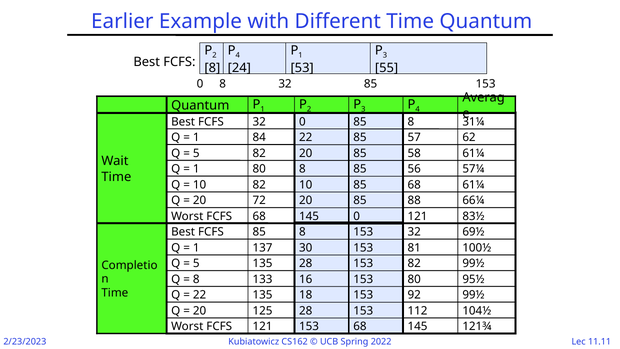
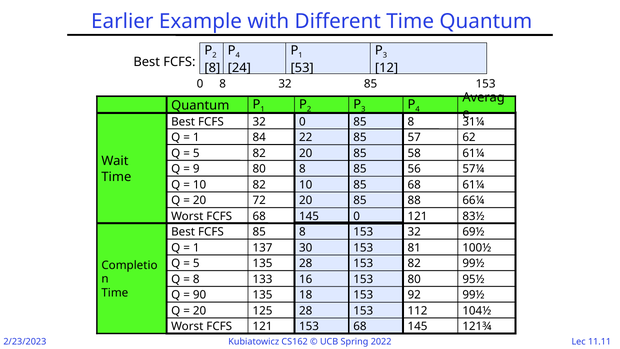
55: 55 -> 12 (387, 68)
1: 1 -> 9 (196, 169)
22: 22 -> 90 (200, 295)
